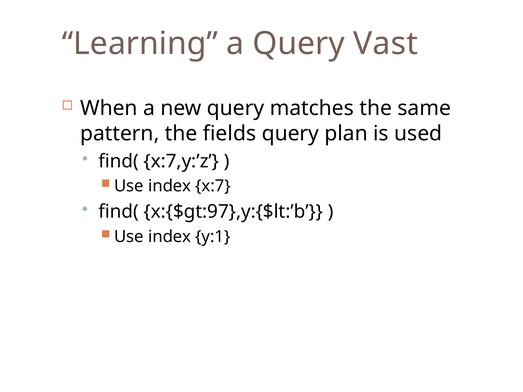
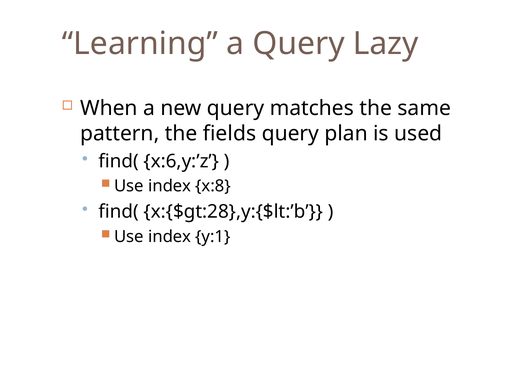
Vast: Vast -> Lazy (386, 44)
x:7,y:’z: x:7,y:’z -> x:6,y:’z (181, 161)
x:7: x:7 -> x:8 (213, 186)
x:{$gt:97},y:{$lt:’b: x:{$gt:97},y:{$lt:’b -> x:{$gt:28},y:{$lt:’b (233, 212)
